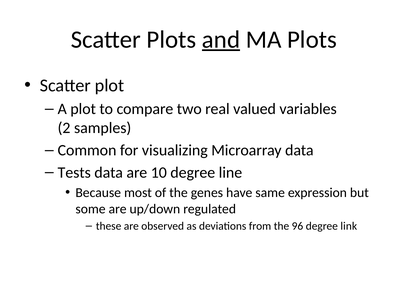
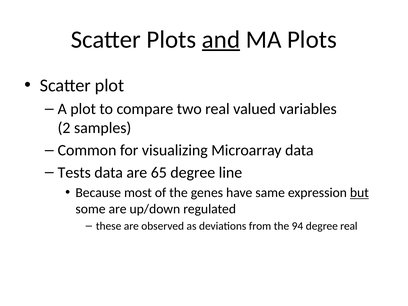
10: 10 -> 65 (159, 173)
but underline: none -> present (359, 193)
96: 96 -> 94 (297, 226)
degree link: link -> real (349, 226)
